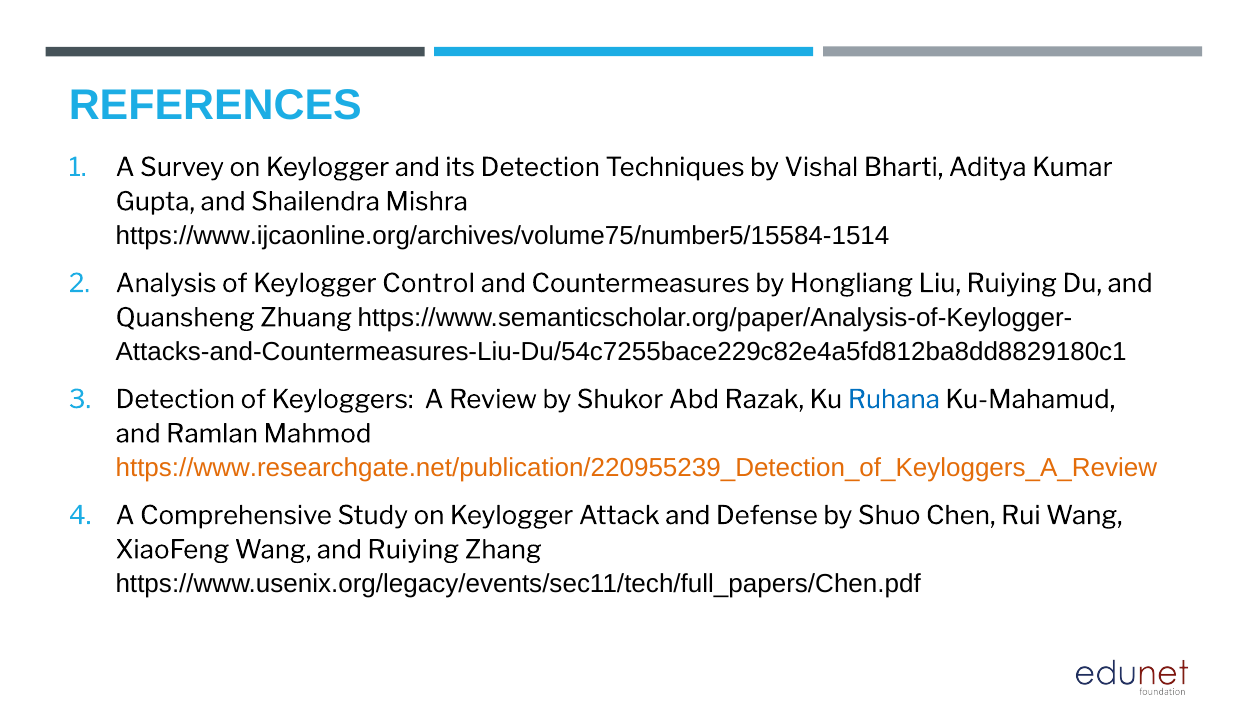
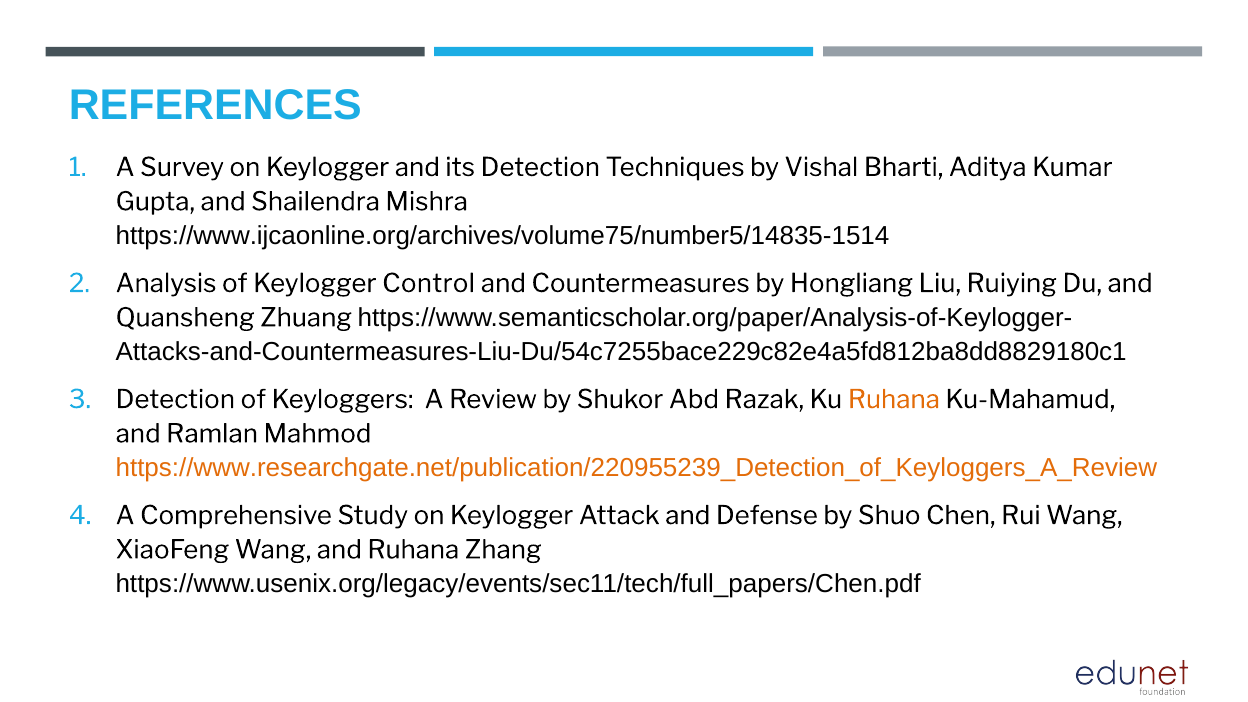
https://www.ijcaonline.org/archives/volume75/number5/15584-1514: https://www.ijcaonline.org/archives/volume75/number5/15584-1514 -> https://www.ijcaonline.org/archives/volume75/number5/14835-1514 (503, 236)
Ruhana colour: blue -> orange (894, 399)
and Ruiying: Ruiying -> Ruhana (413, 550)
